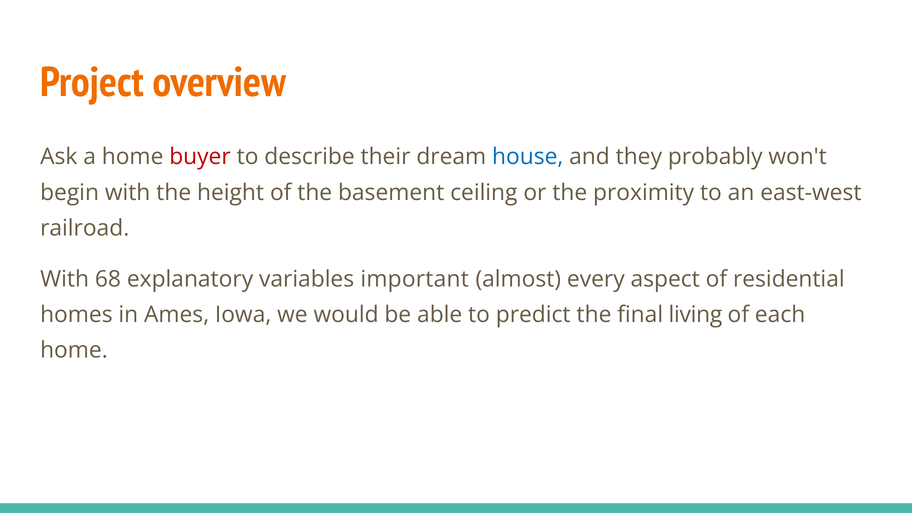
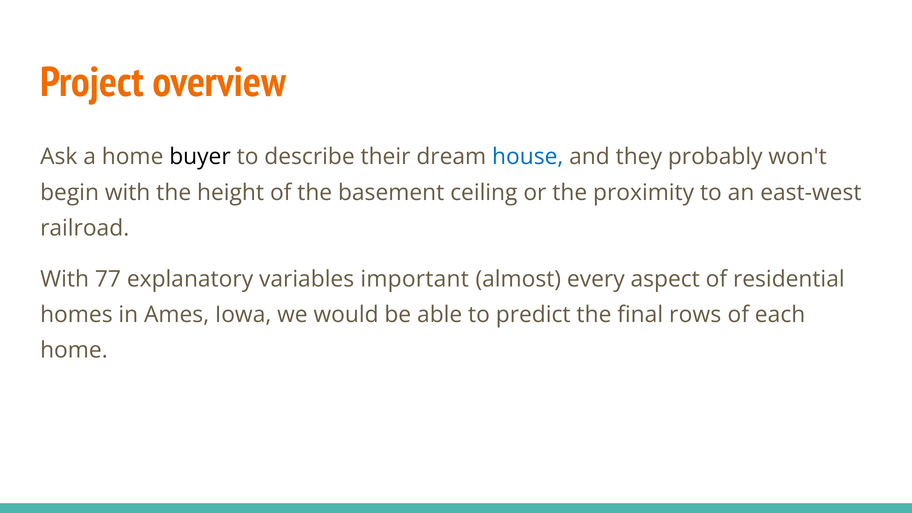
buyer colour: red -> black (200, 157)
68: 68 -> 77 (108, 279)
living: living -> rows (695, 315)
